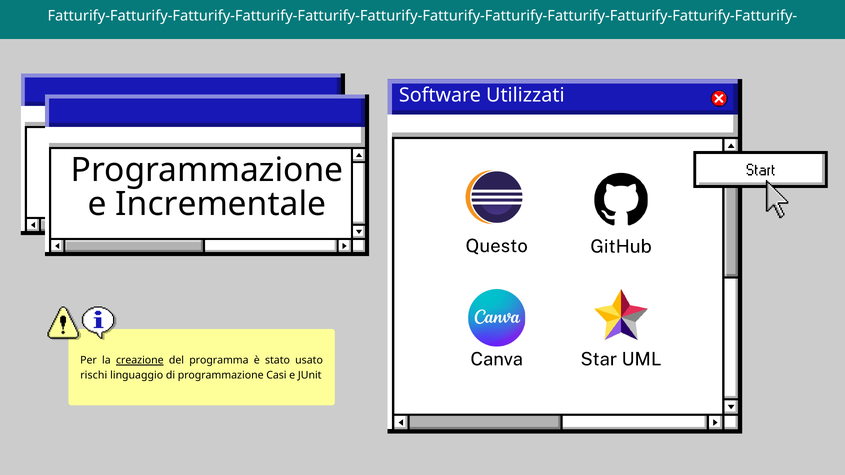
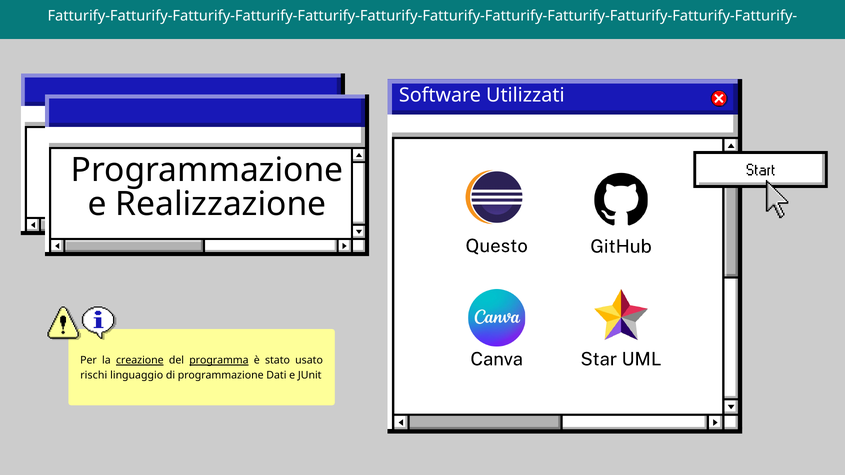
Incrementale: Incrementale -> Realizzazione (221, 204)
programma underline: none -> present (219, 361)
Casi: Casi -> Dati (276, 375)
